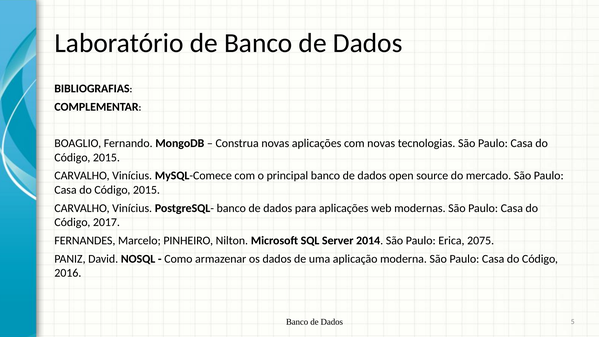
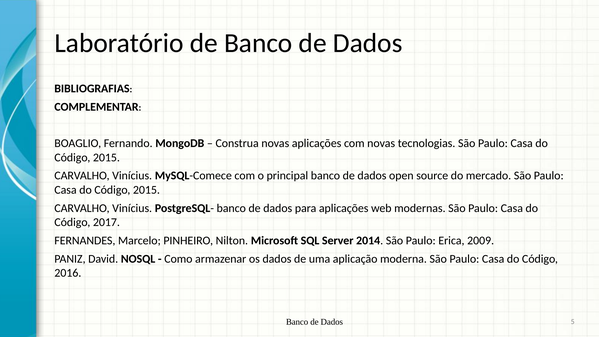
2075: 2075 -> 2009 (481, 241)
